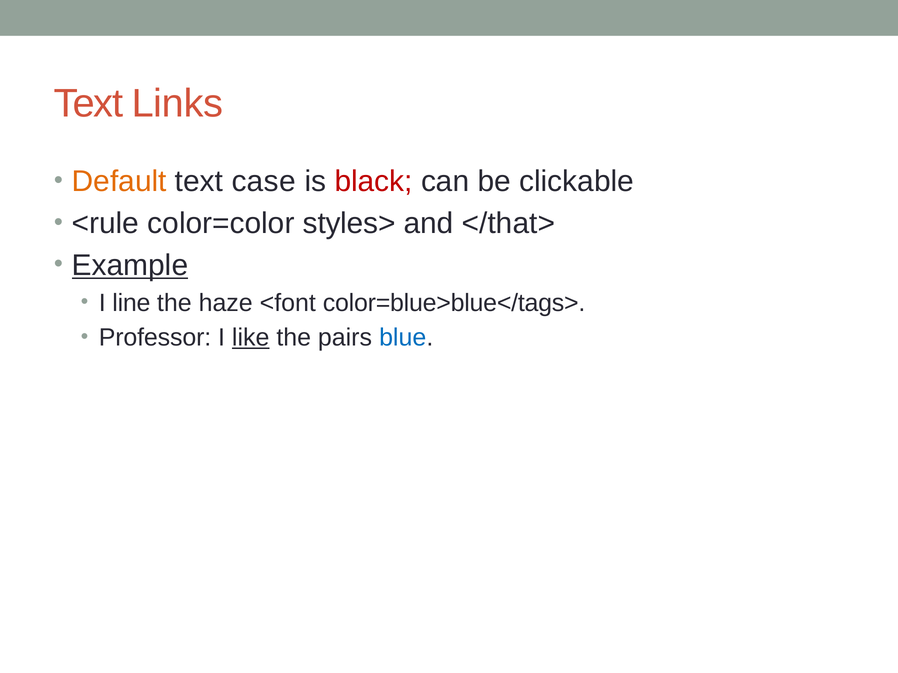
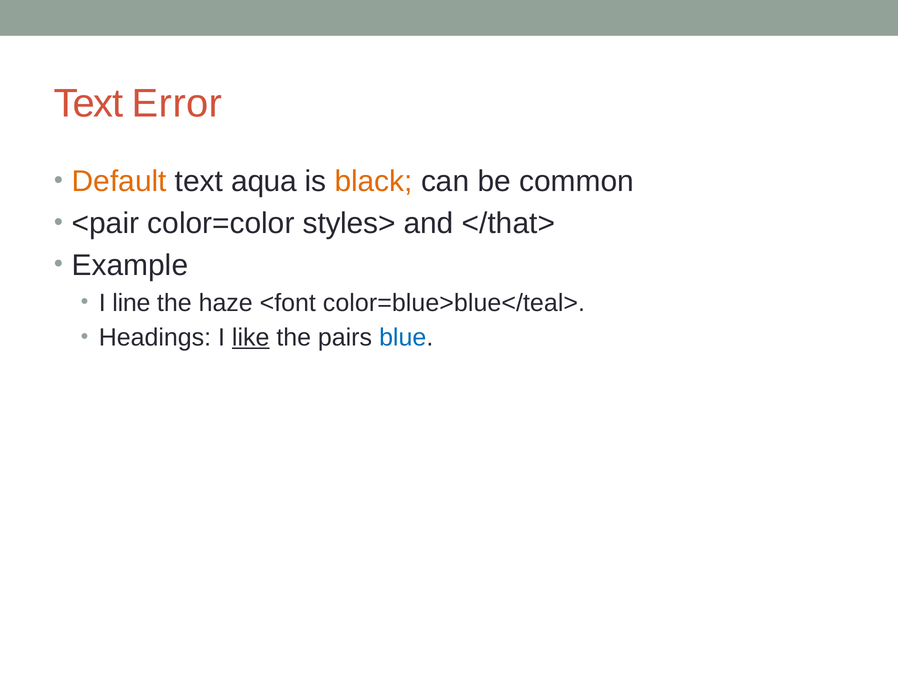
Links: Links -> Error (177, 104)
case: case -> aqua (264, 182)
black colour: red -> orange (374, 182)
clickable: clickable -> common (577, 182)
<rule: <rule -> <pair (105, 224)
Example underline: present -> none (130, 265)
color=blue>blue</tags>: color=blue>blue</tags> -> color=blue>blue</teal> (454, 303)
Professor: Professor -> Headings (155, 338)
